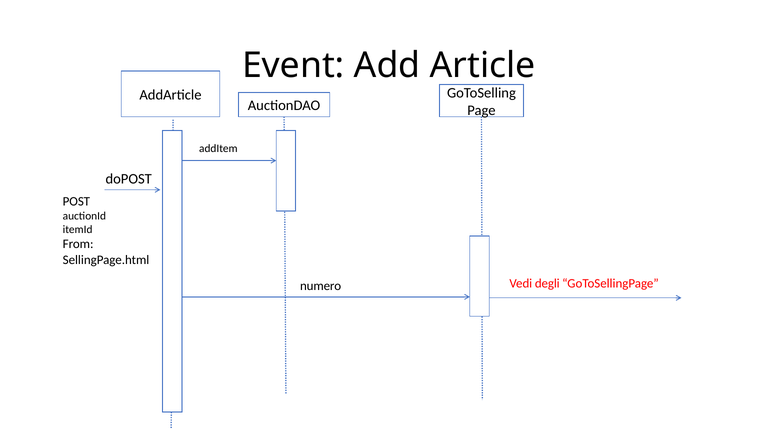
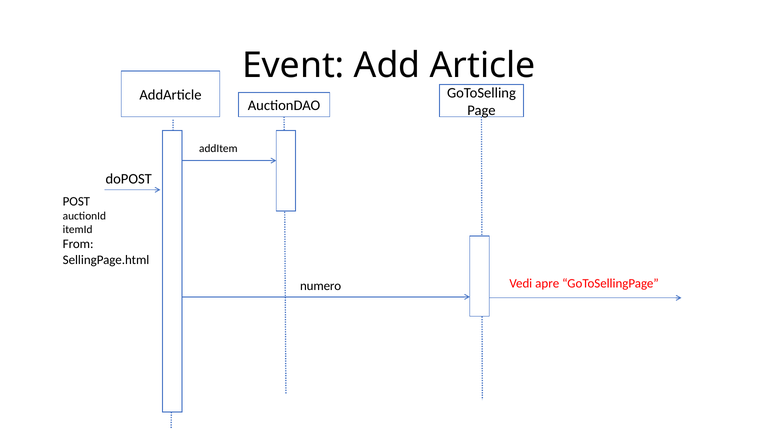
degli: degli -> apre (547, 283)
